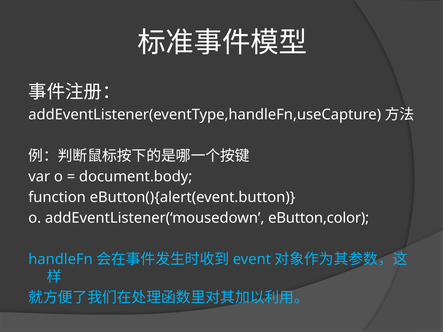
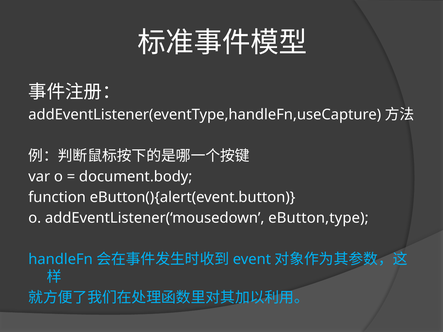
eButton,color: eButton,color -> eButton,type (319, 218)
